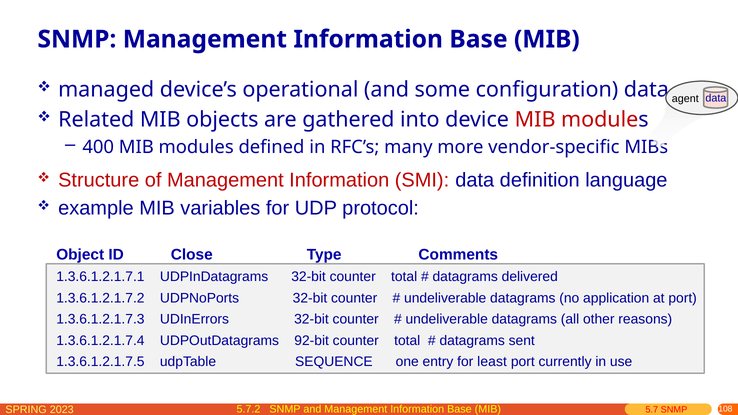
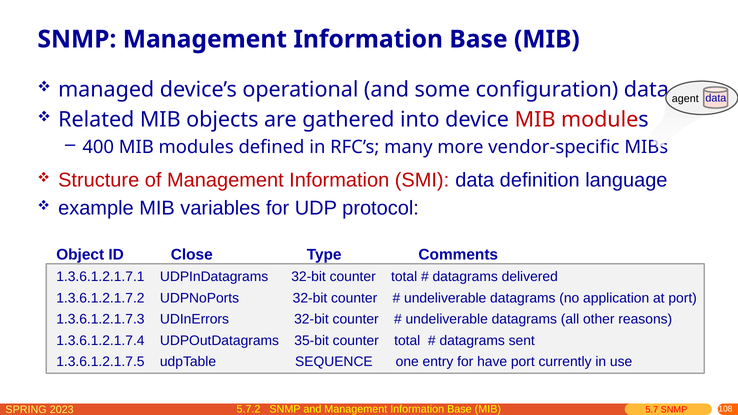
92-bit: 92-bit -> 35-bit (312, 341)
least: least -> have (492, 362)
